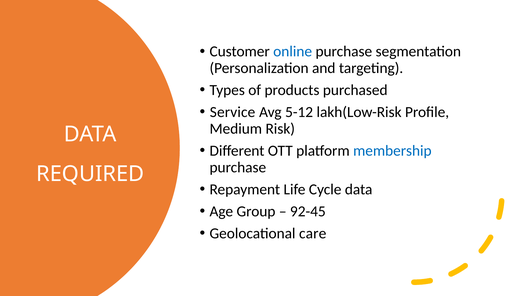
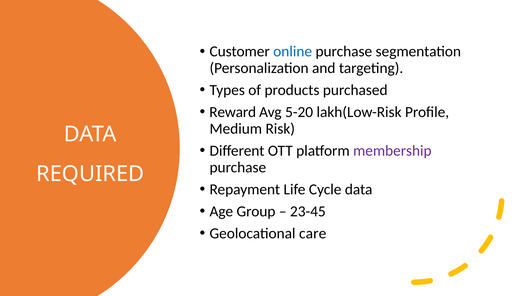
Service: Service -> Reward (233, 112)
5-12: 5-12 -> 5-20 (299, 112)
membership colour: blue -> purple (392, 151)
92-45: 92-45 -> 23-45 (308, 211)
